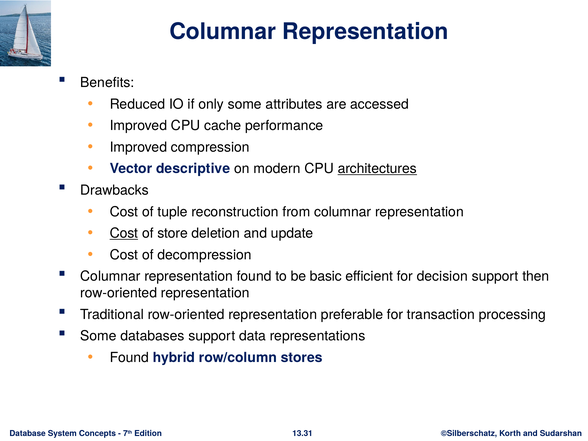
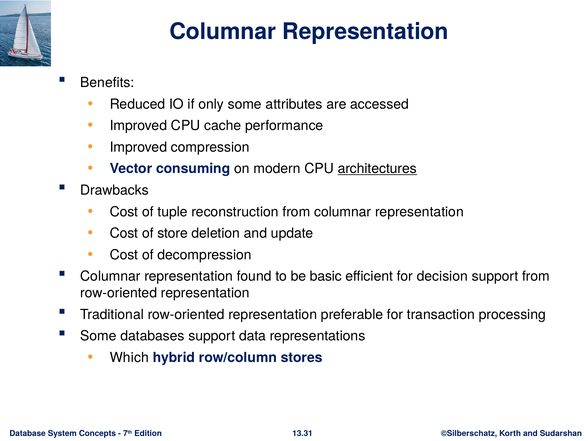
descriptive: descriptive -> consuming (193, 169)
Cost underline: present -> none (124, 233)
support then: then -> from (536, 276)
Found: Found -> Which (129, 358)
